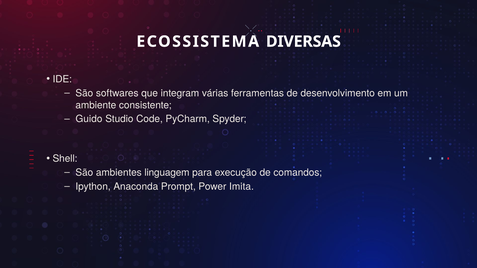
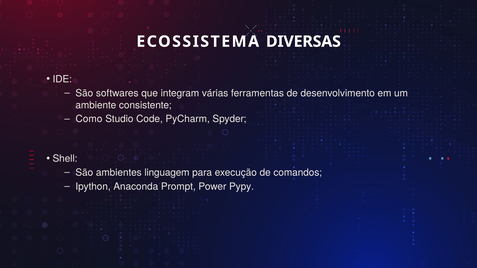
Guido: Guido -> Como (89, 119)
Imita: Imita -> Pypy (242, 187)
